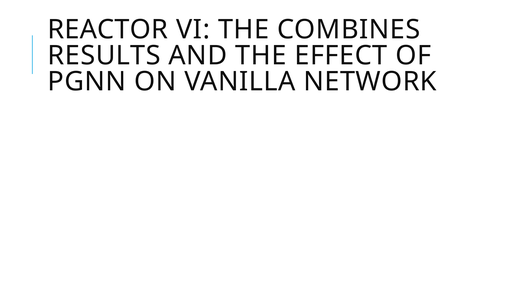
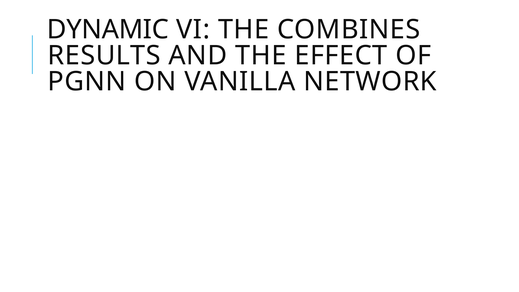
REACTOR: REACTOR -> DYNAMIC (108, 30)
